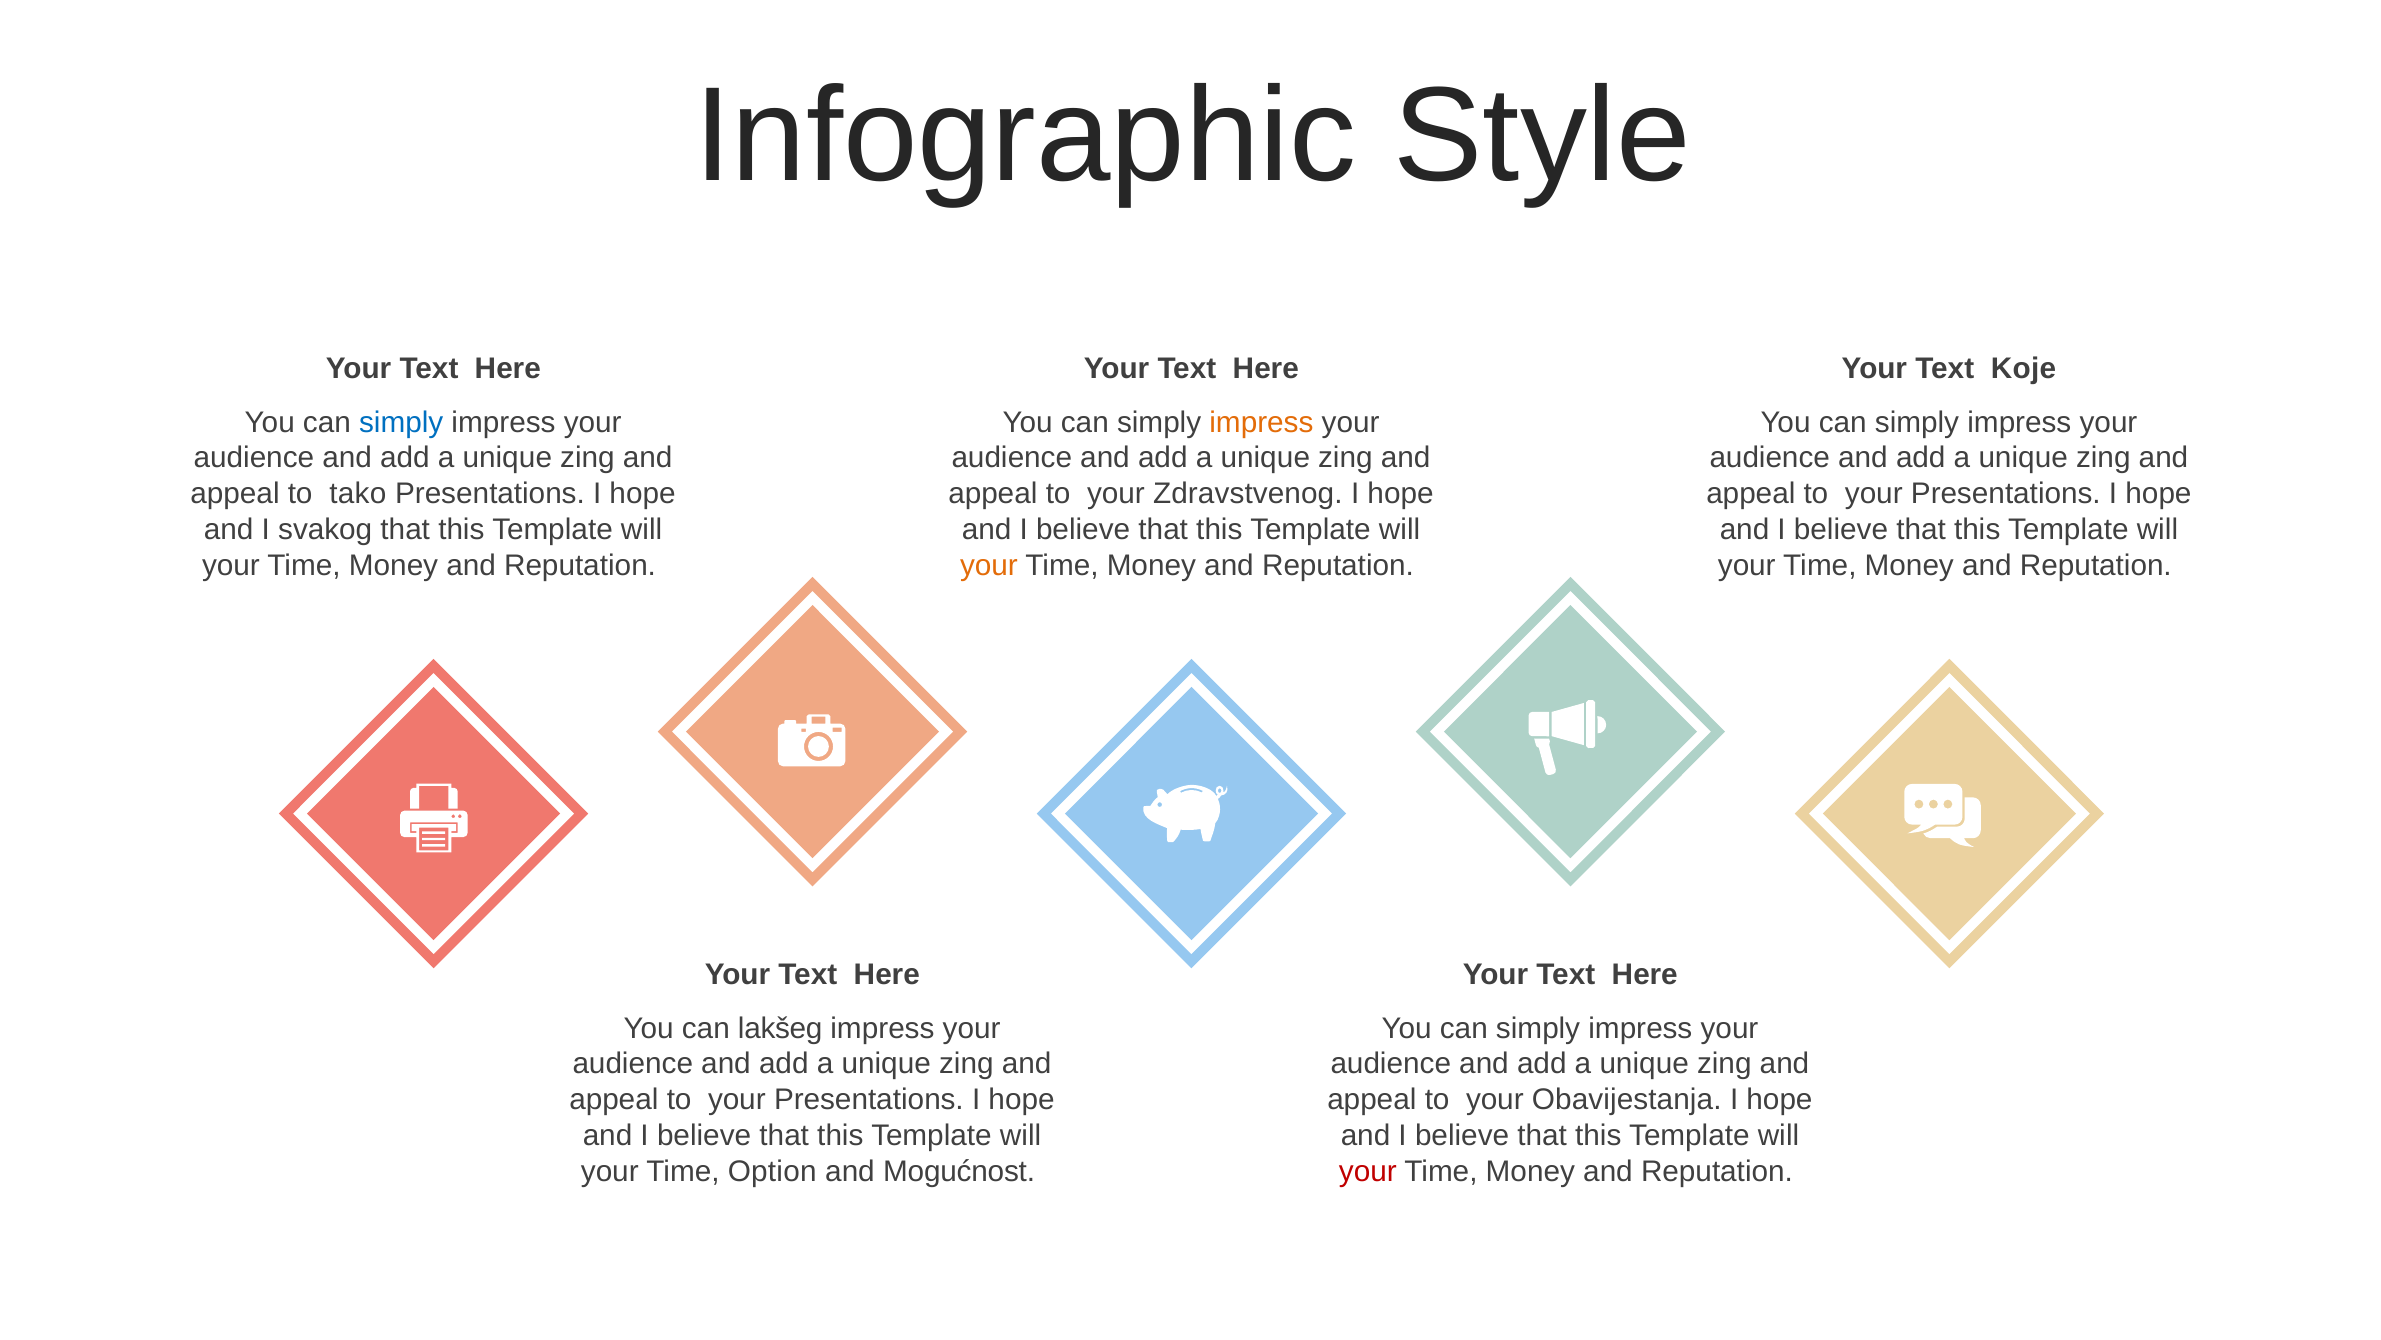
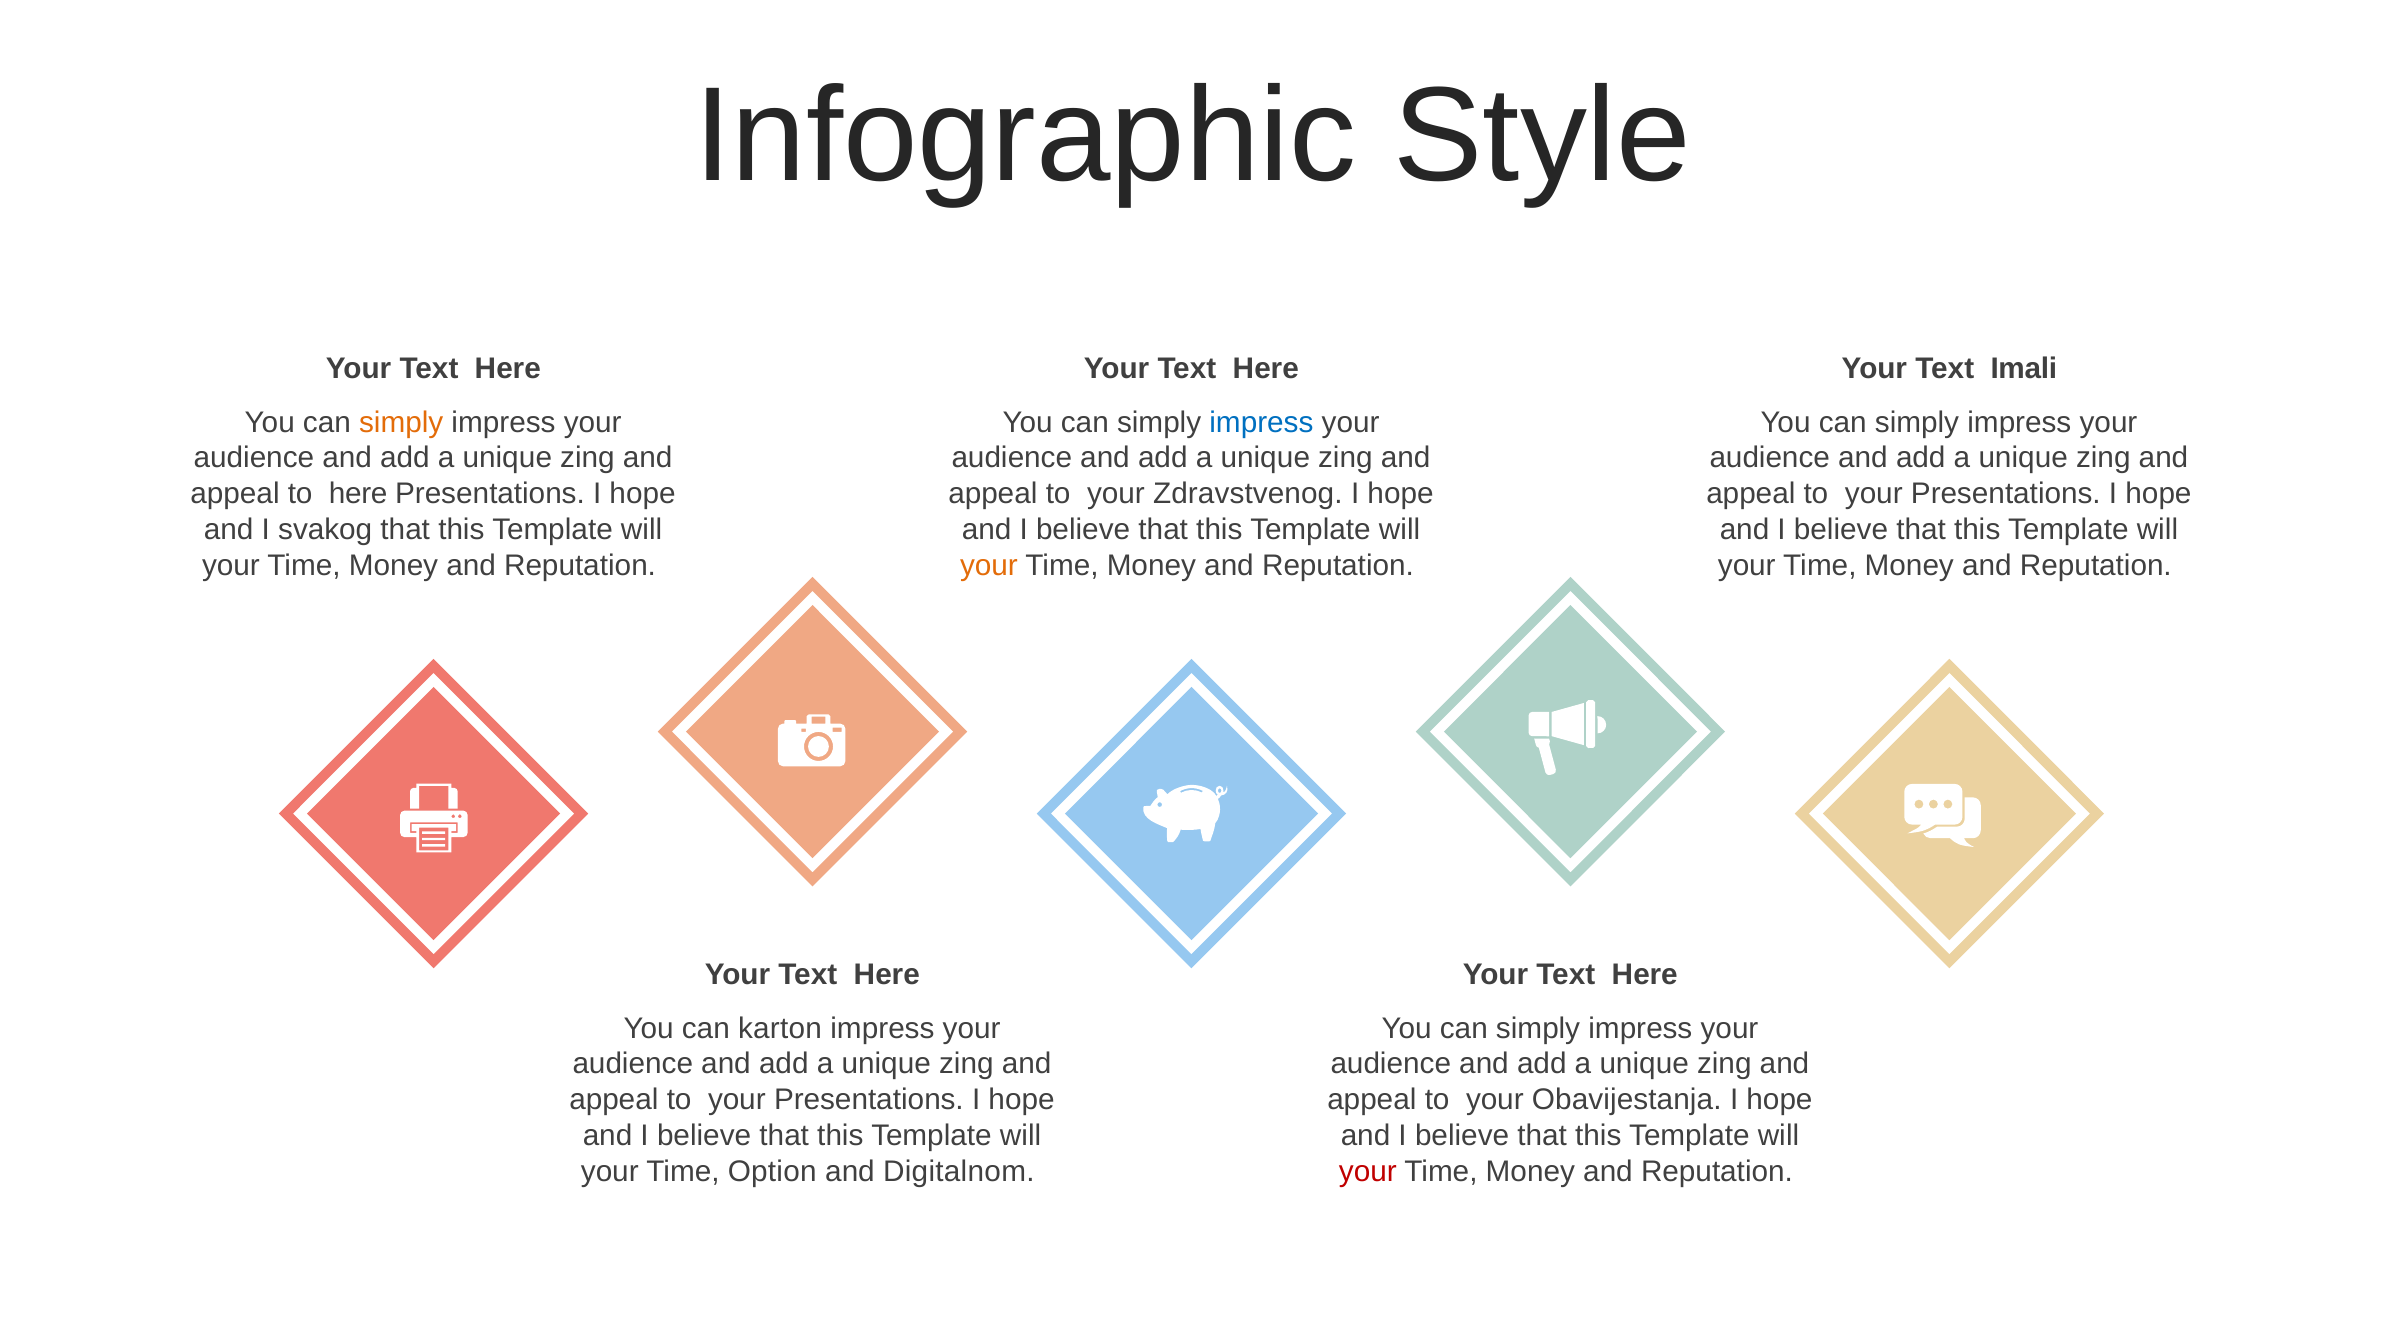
Koje: Koje -> Imali (2024, 368)
simply colour: blue -> orange (401, 422)
impress colour: orange -> blue (1261, 422)
to tako: tako -> here (358, 494)
lakšeg: lakšeg -> karton (780, 1028)
Mogućnost: Mogućnost -> Digitalnom (959, 1171)
